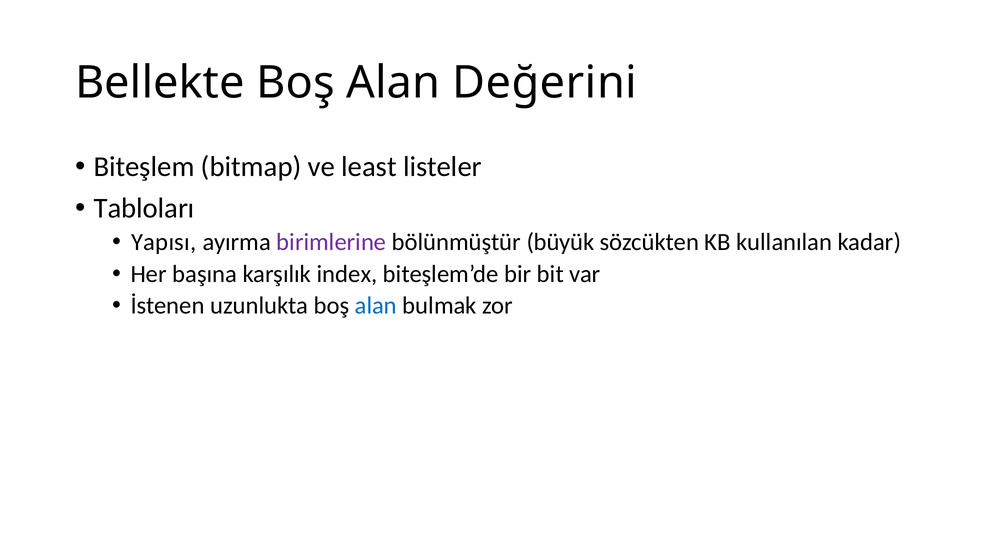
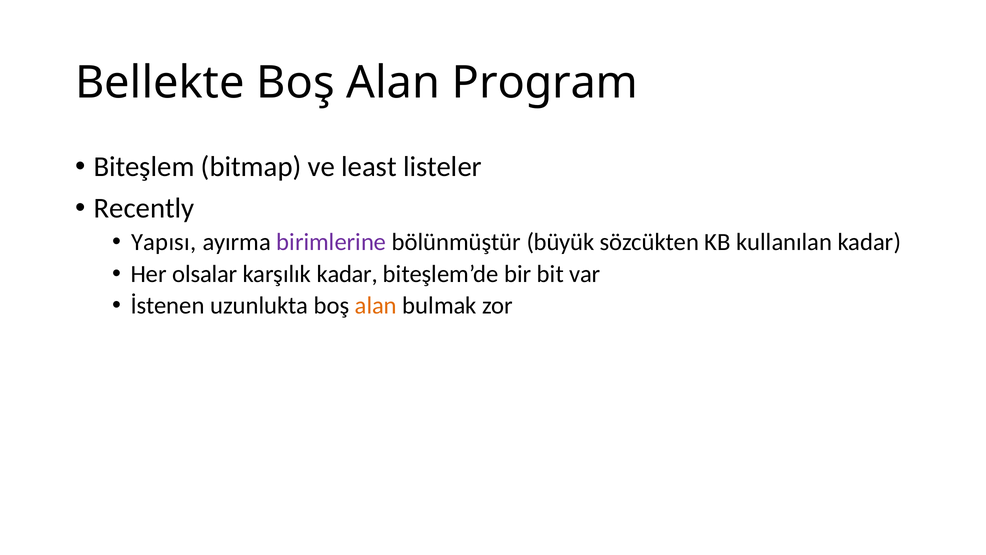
Değerini: Değerini -> Program (545, 83)
Tabloları: Tabloları -> Recently (144, 208)
başına: başına -> olsalar (205, 274)
karşılık index: index -> kadar (347, 274)
alan colour: blue -> orange (376, 306)
